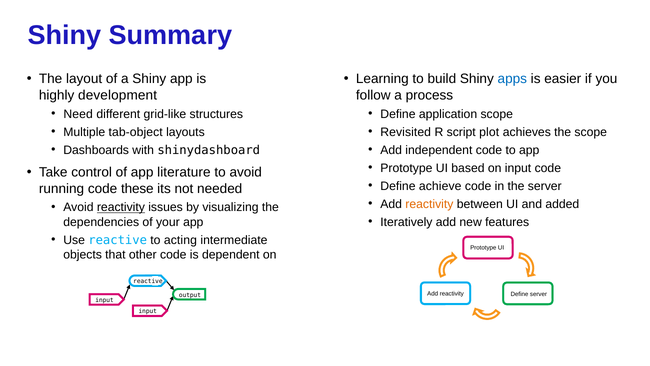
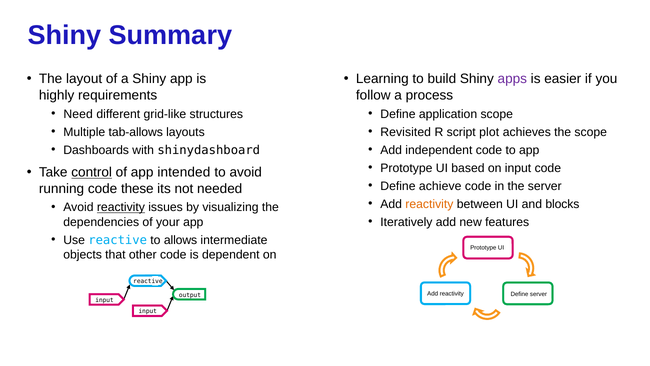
apps colour: blue -> purple (512, 79)
development: development -> requirements (118, 95)
tab-object: tab-object -> tab-allows (136, 132)
control underline: none -> present (92, 172)
literature: literature -> intended (184, 172)
added: added -> blocks (562, 204)
acting: acting -> allows (181, 240)
